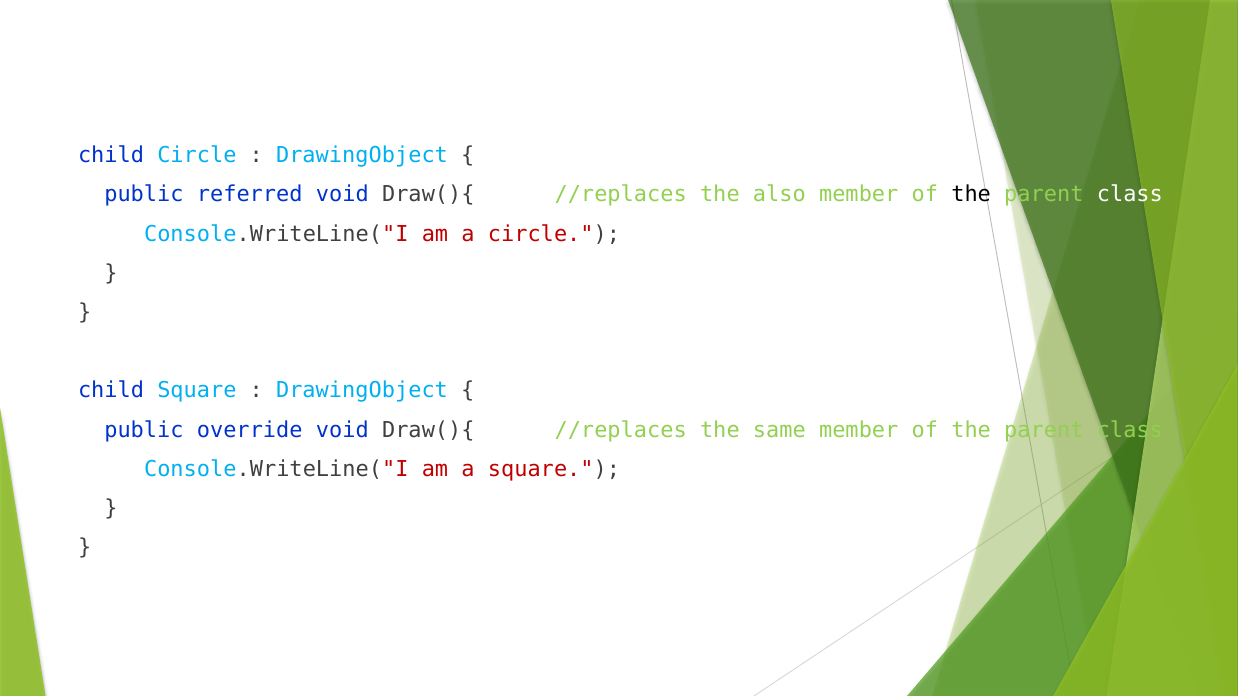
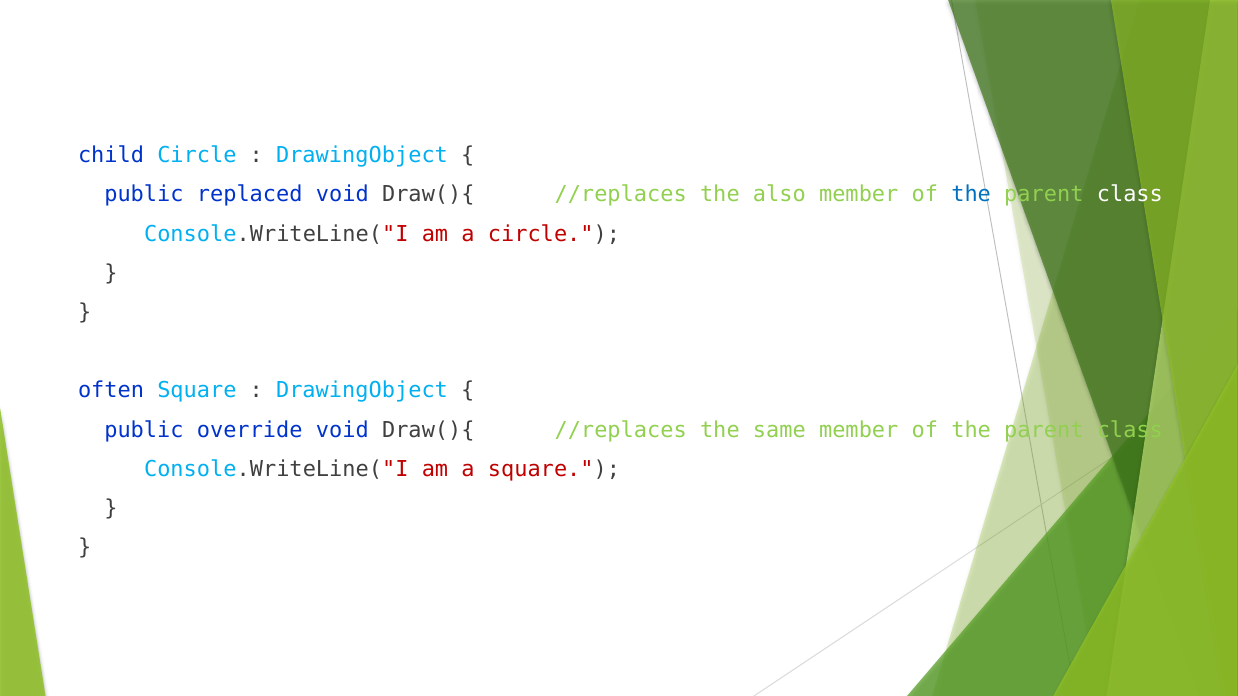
referred: referred -> replaced (250, 195)
the colour: black -> blue (971, 195)
child: child -> often (111, 391)
